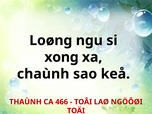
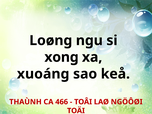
chaùnh: chaùnh -> xuoáng (43, 74)
